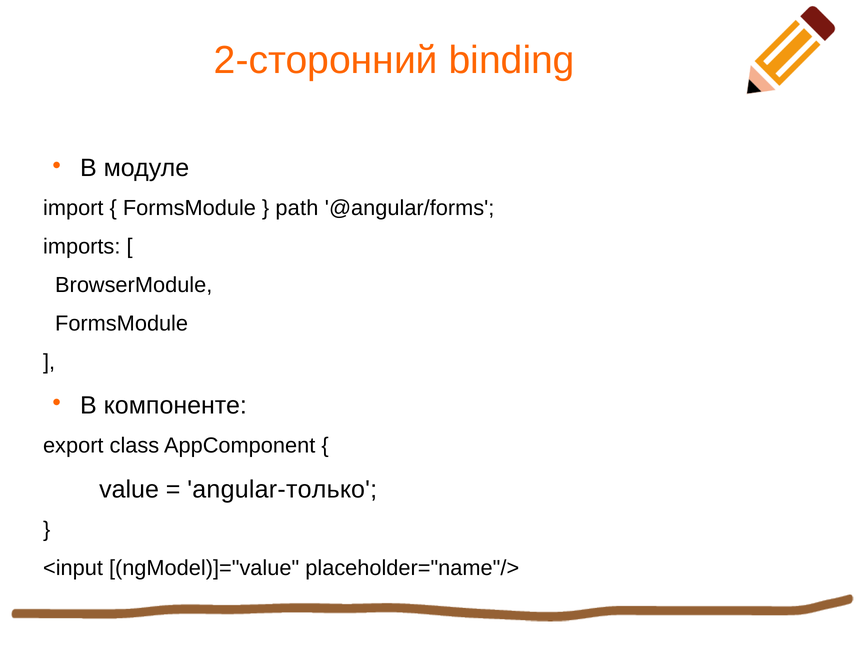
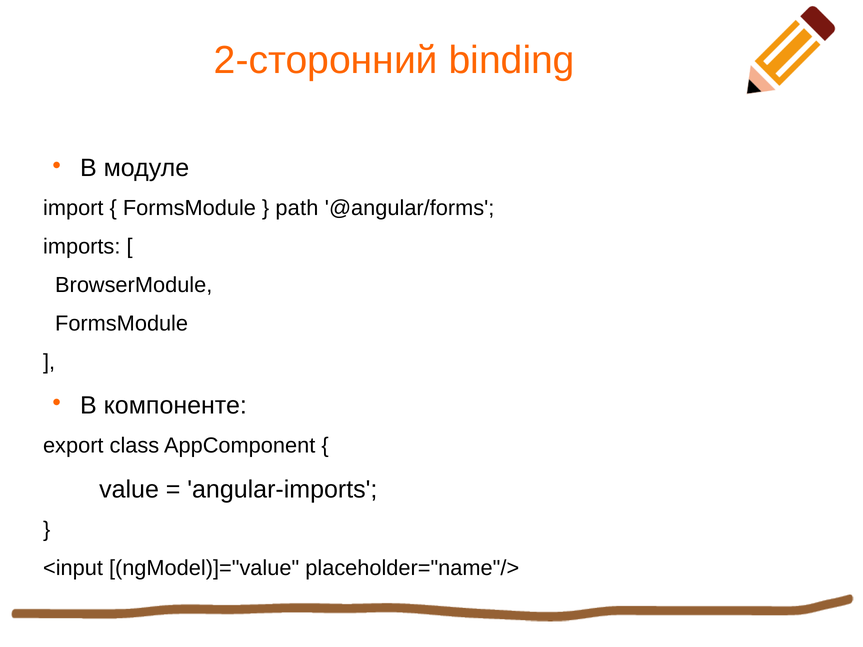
angular-только: angular-только -> angular-imports (282, 489)
